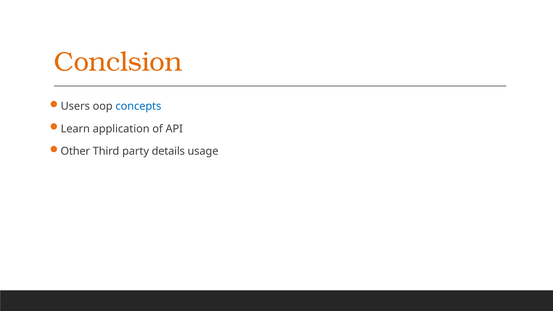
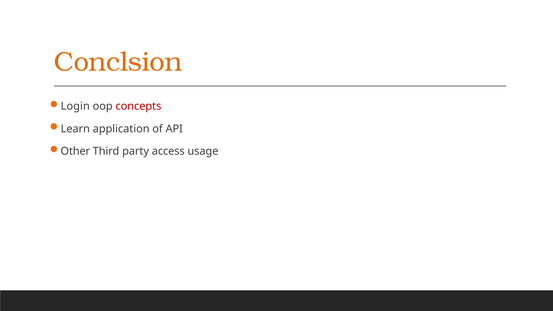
Users: Users -> Login (75, 106)
concepts colour: blue -> red (138, 106)
details: details -> access (168, 151)
